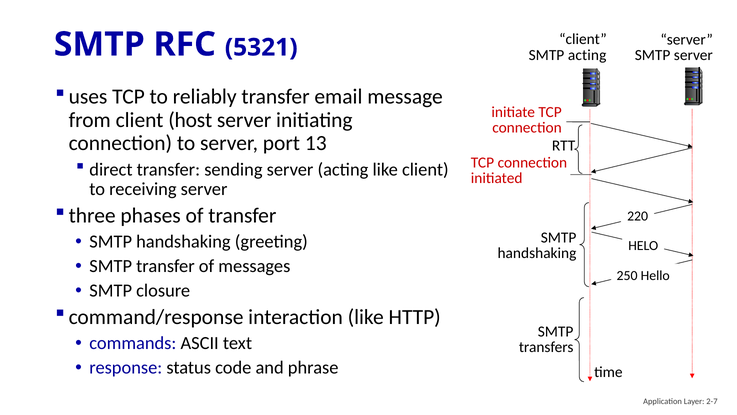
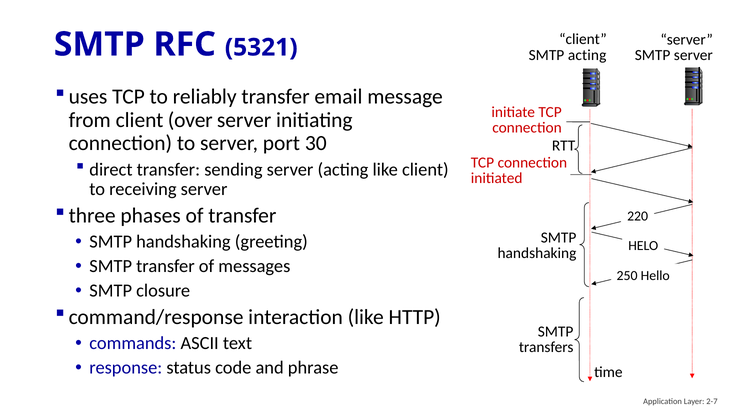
host: host -> over (190, 120)
13: 13 -> 30 (316, 143)
